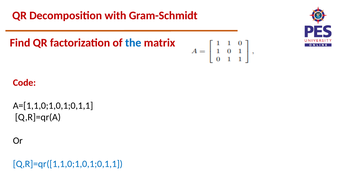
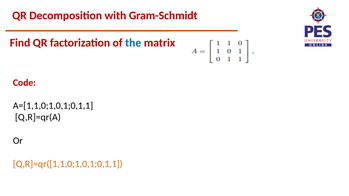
Q,R]=qr([1,1,0;1,0,1;0,1,1 colour: blue -> orange (68, 164)
